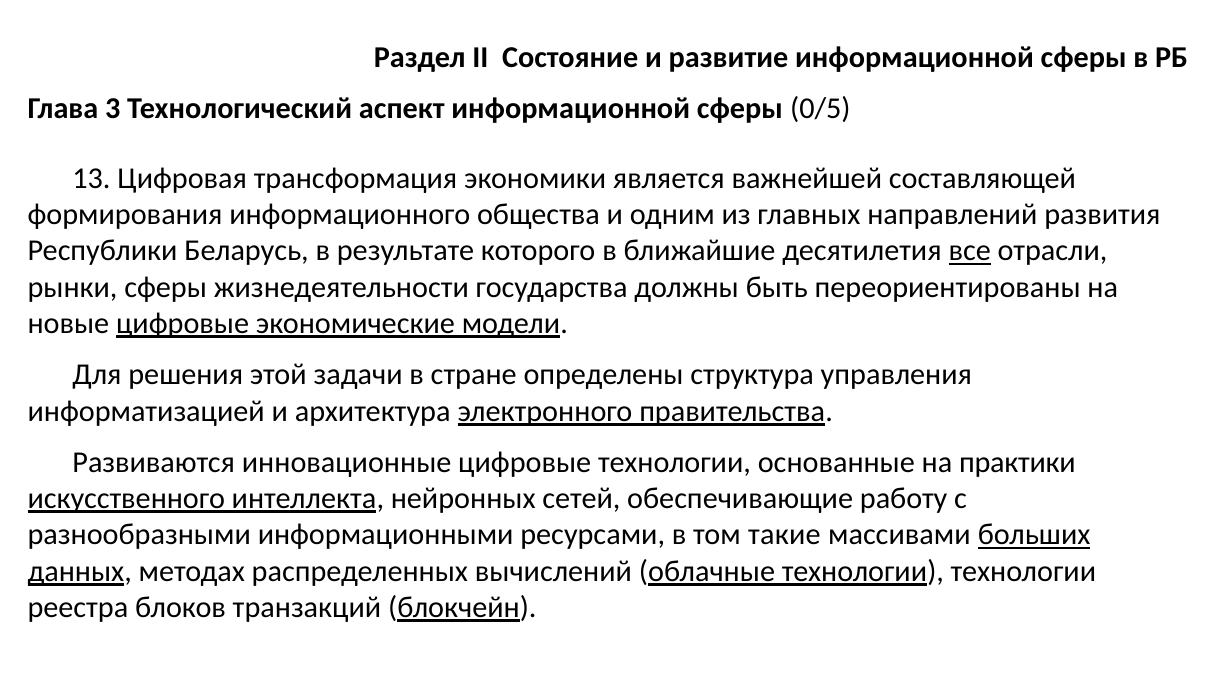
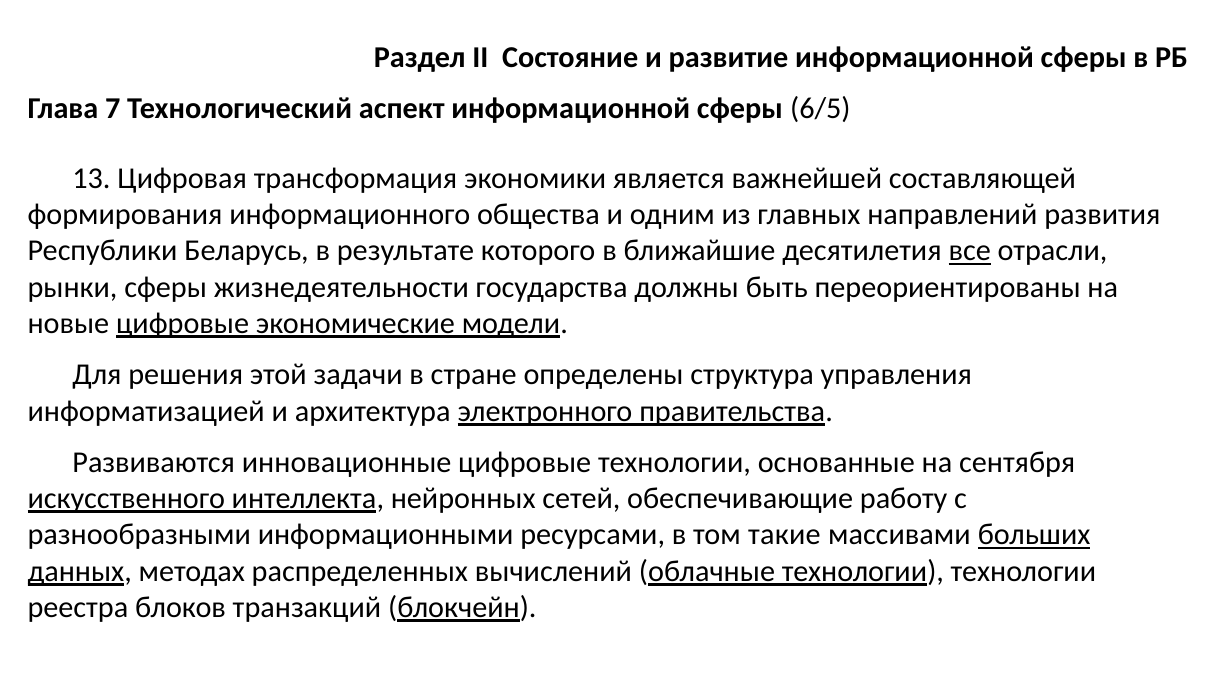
3: 3 -> 7 (113, 109)
0/5: 0/5 -> 6/5 (820, 109)
практики: практики -> сентября (1017, 463)
